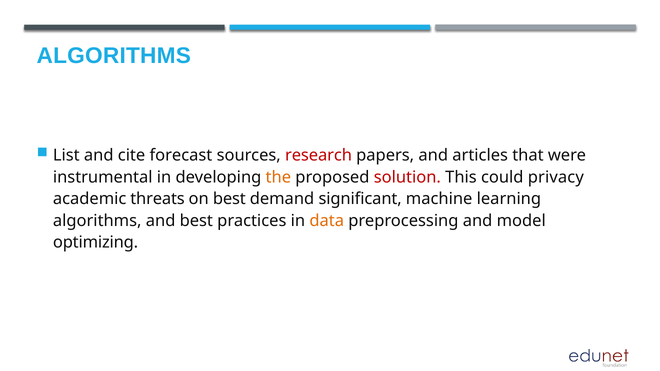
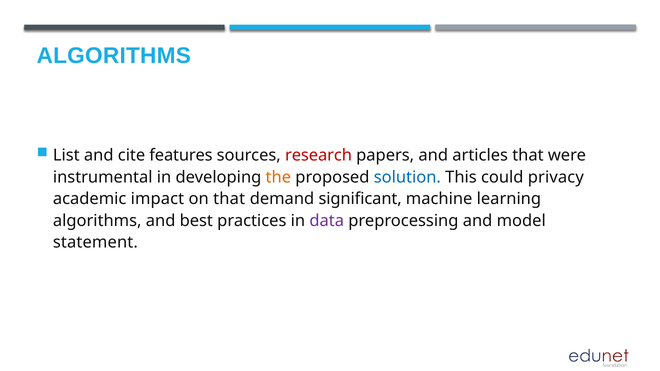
forecast: forecast -> features (181, 156)
solution colour: red -> blue (407, 177)
threats: threats -> impact (157, 199)
on best: best -> that (229, 199)
data colour: orange -> purple (327, 221)
optimizing: optimizing -> statement (95, 243)
